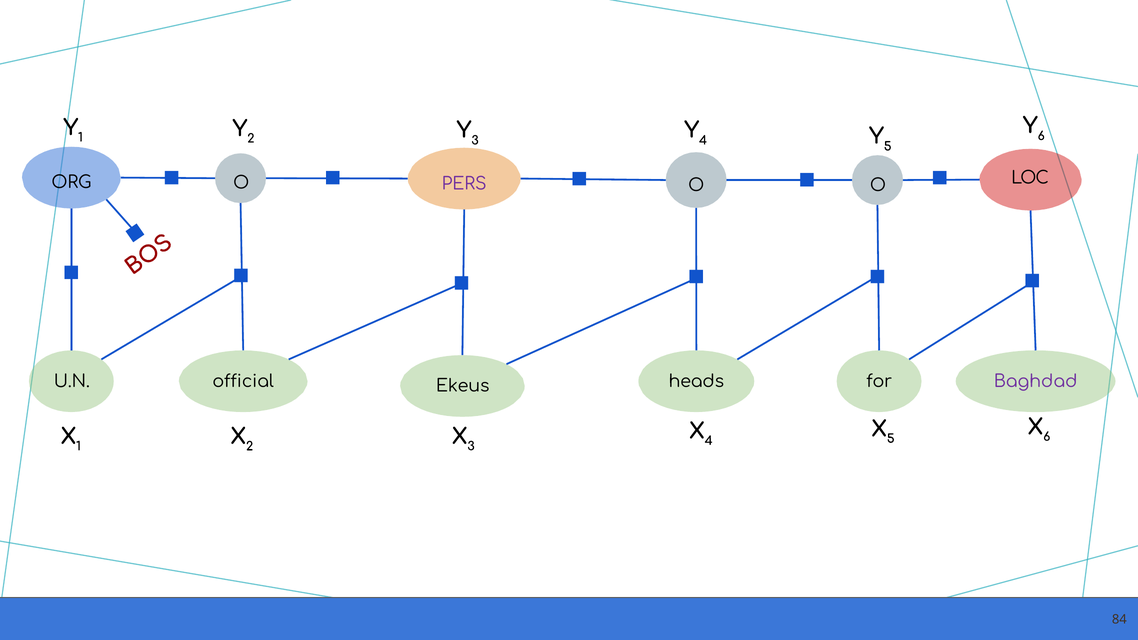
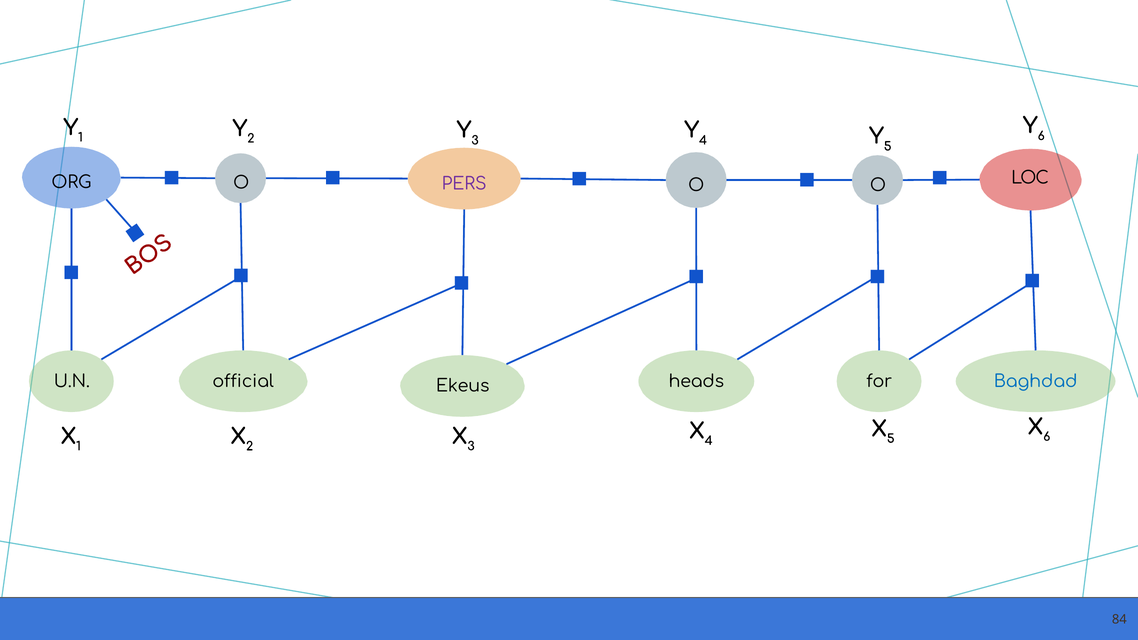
Baghdad colour: purple -> blue (1036, 382)
